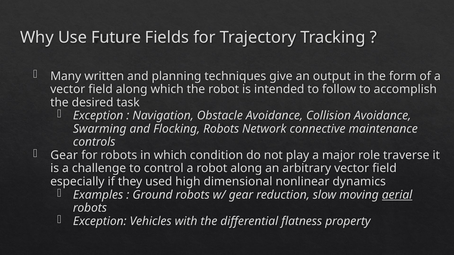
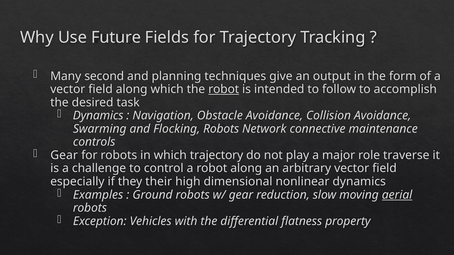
written: written -> second (104, 76)
robot underline: none -> present (224, 89)
Exception: Exception -> Dynamics (98, 116)
which condition: condition -> trajectory (217, 155)
used: used -> their (159, 182)
